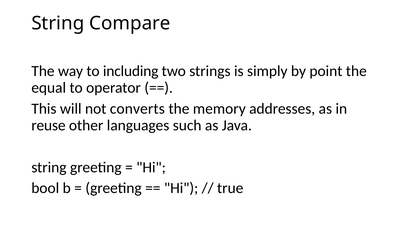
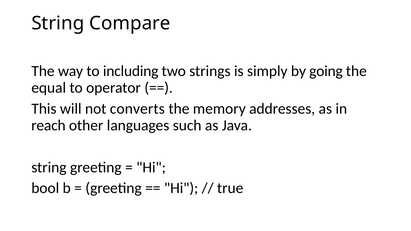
point: point -> going (326, 71)
reuse: reuse -> reach (48, 126)
